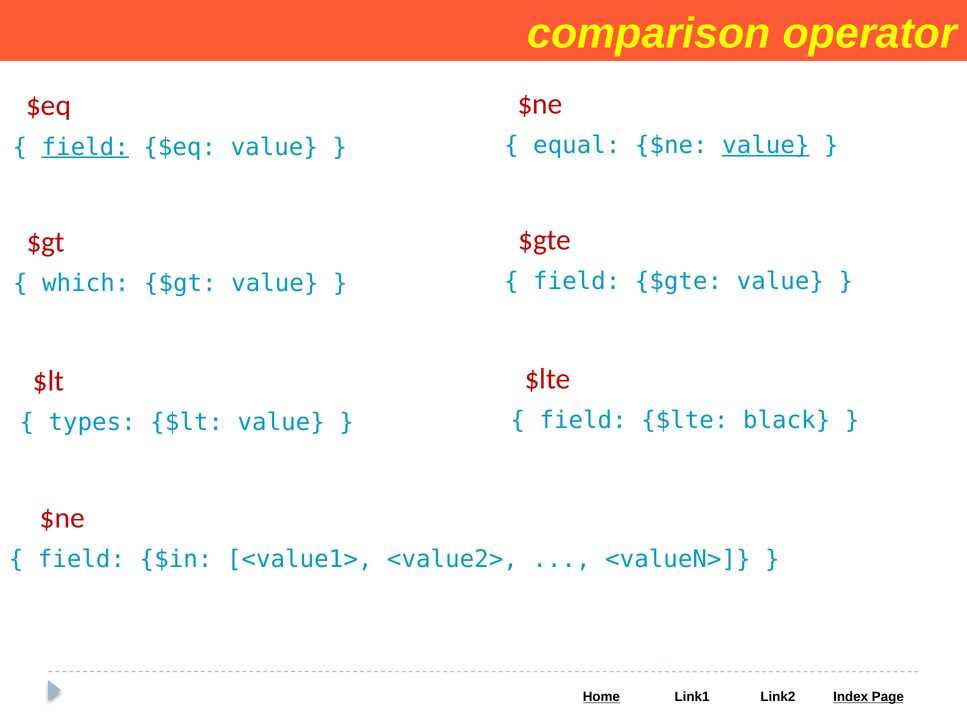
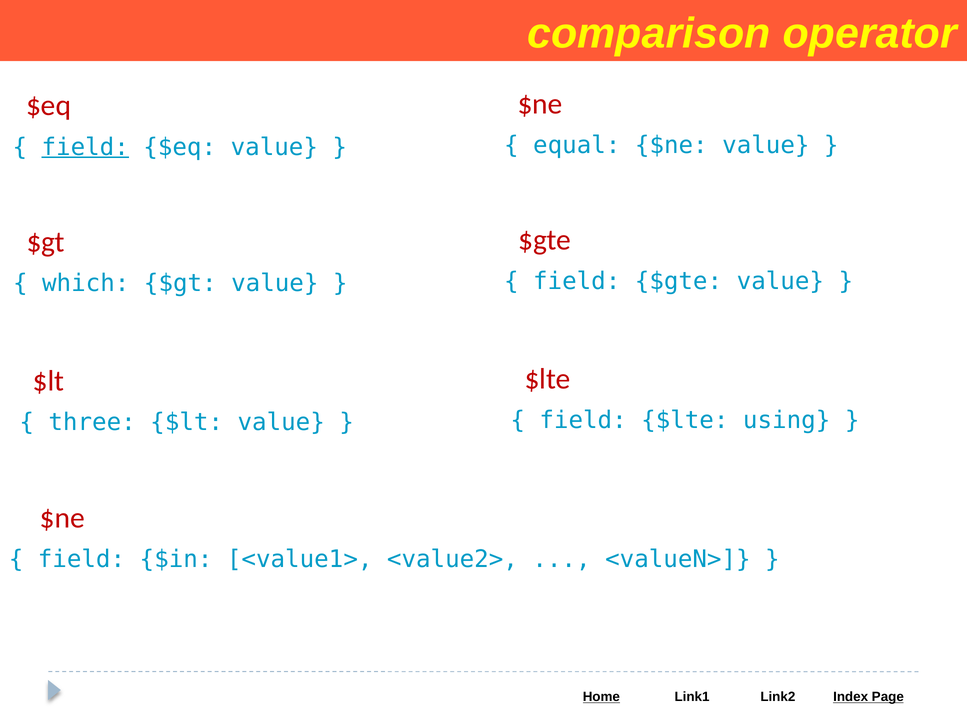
value underline: present -> none (766, 145)
black: black -> using (787, 421)
types: types -> three (92, 422)
